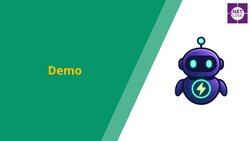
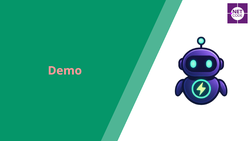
Demo colour: yellow -> pink (65, 71)
